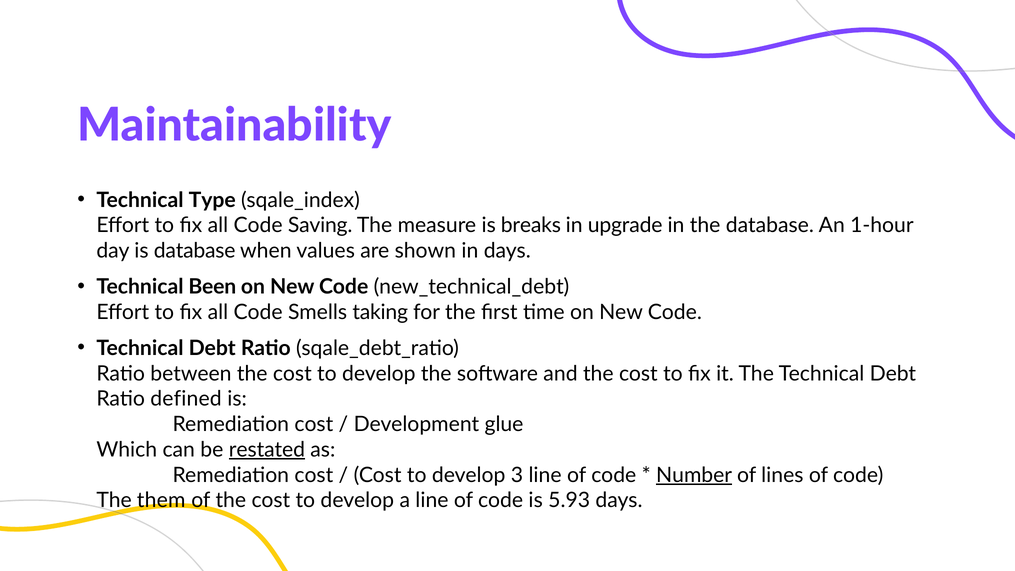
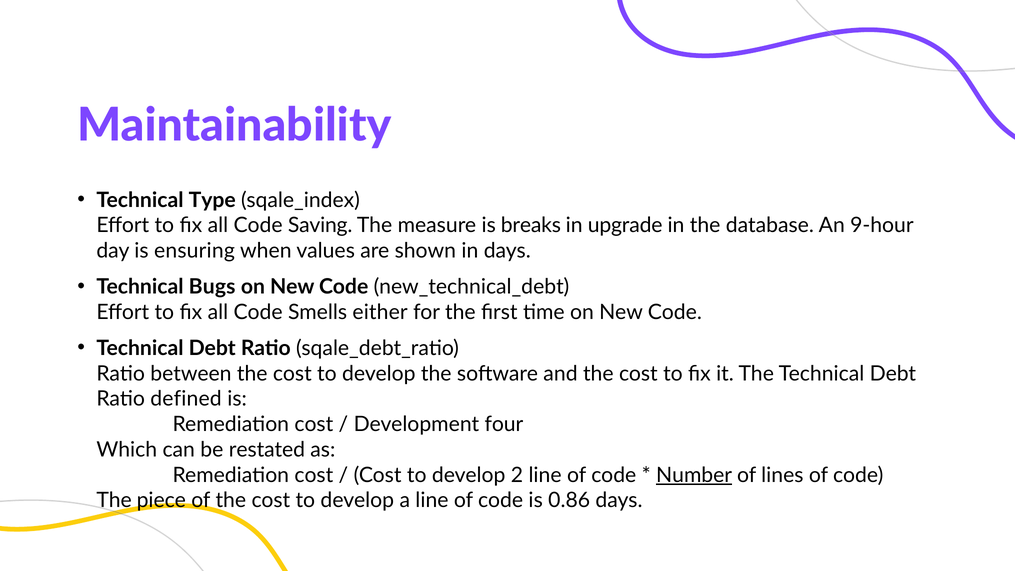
1-hour: 1-hour -> 9-hour (882, 225)
is database: database -> ensuring (194, 251)
Been: Been -> Bugs (212, 287)
taking: taking -> either (380, 312)
glue: glue -> four (504, 424)
restated underline: present -> none (267, 450)
3: 3 -> 2 (517, 475)
them: them -> piece (161, 500)
5.93: 5.93 -> 0.86 (569, 500)
